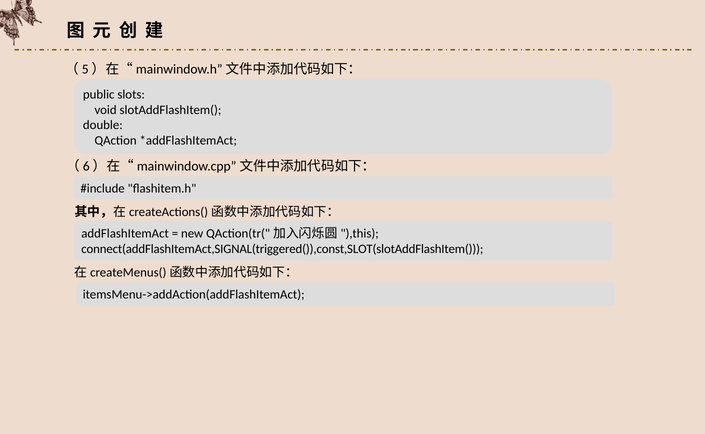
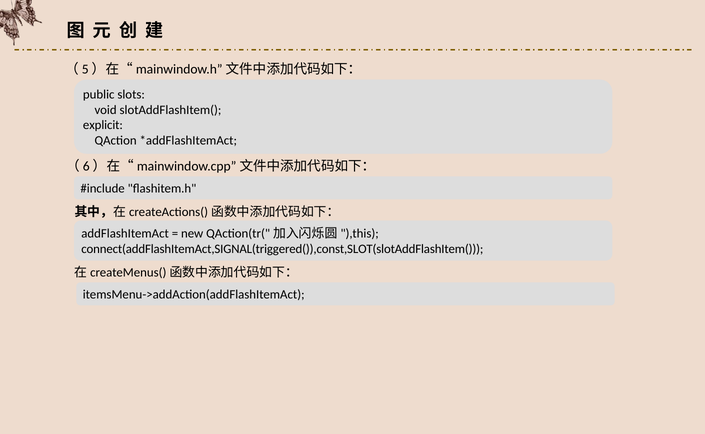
double: double -> explicit (103, 125)
